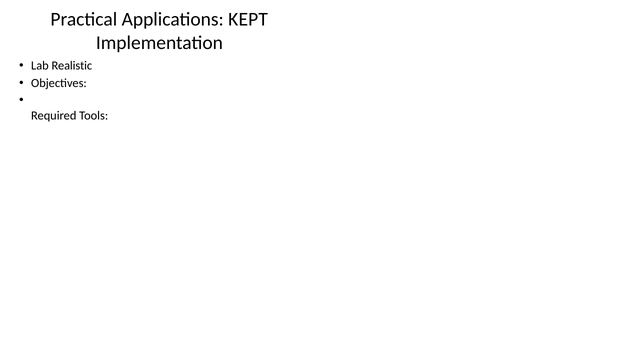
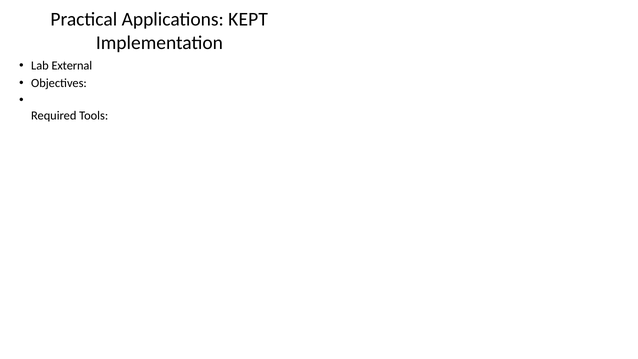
Realistic: Realistic -> External (72, 66)
